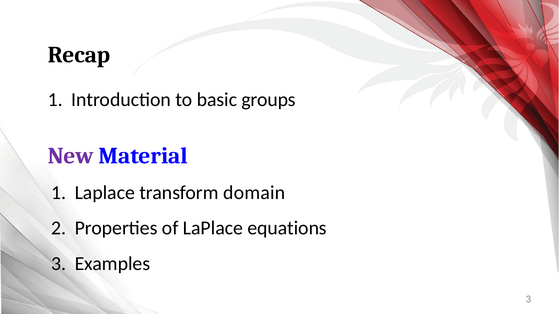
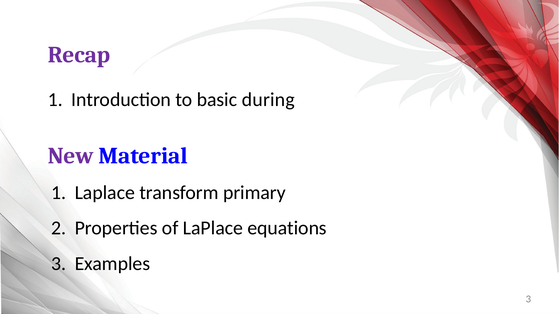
Recap colour: black -> purple (79, 55)
groups: groups -> during (268, 100)
domain: domain -> primary (254, 193)
